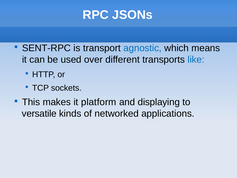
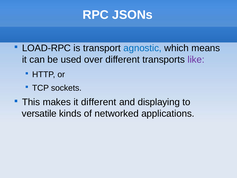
SENT-RPC: SENT-RPC -> LOAD-RPC (46, 48)
like colour: blue -> purple (196, 59)
it platform: platform -> different (99, 102)
